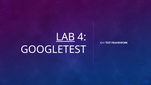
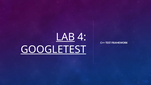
GOOGLETEST underline: none -> present (53, 49)
